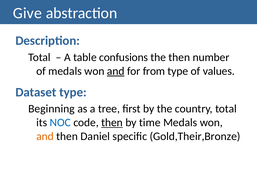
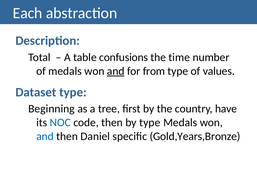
Give: Give -> Each (28, 13)
the then: then -> time (179, 57)
country total: total -> have (226, 109)
then underline: present -> none (112, 122)
by time: time -> type (150, 122)
and colour: orange -> blue (45, 136)
Gold,Their,Bronze: Gold,Their,Bronze -> Gold,Years,Bronze (195, 136)
